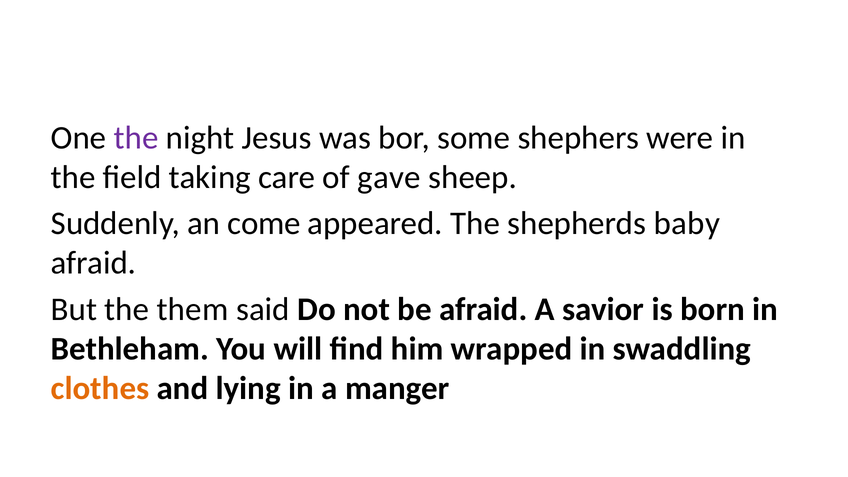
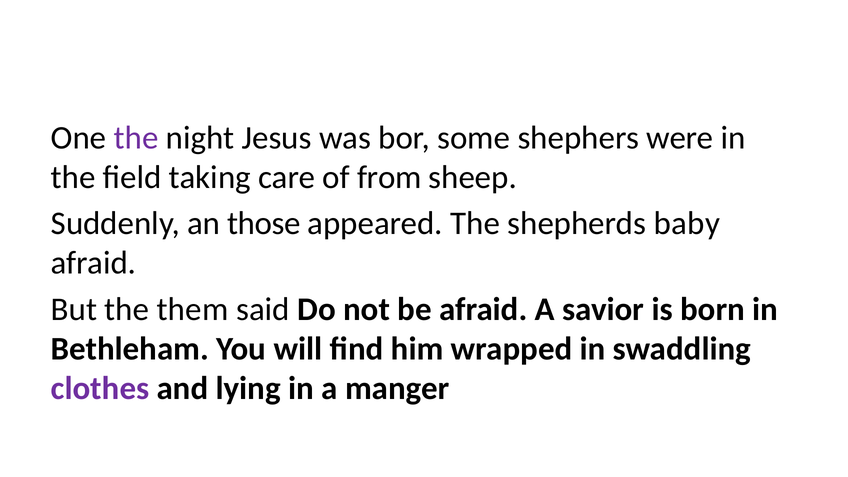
gave: gave -> from (389, 177)
come: come -> those (264, 223)
clothes colour: orange -> purple (100, 388)
